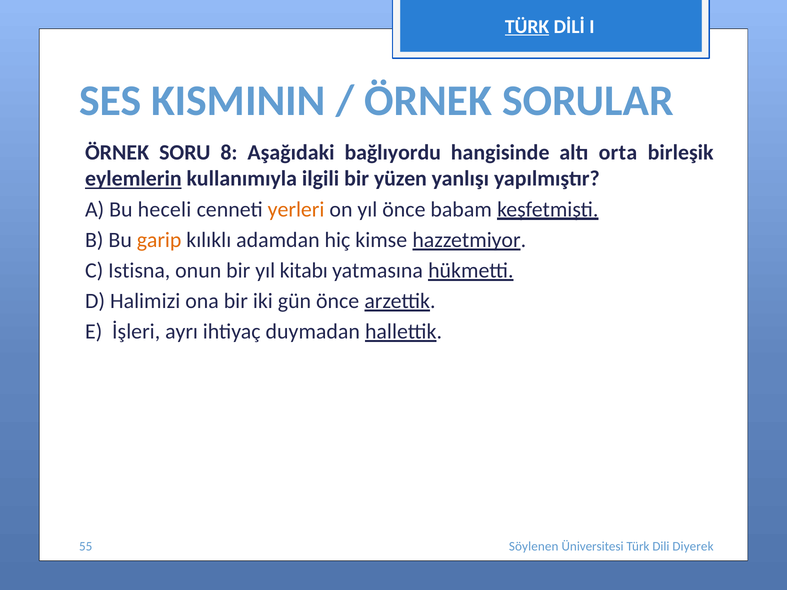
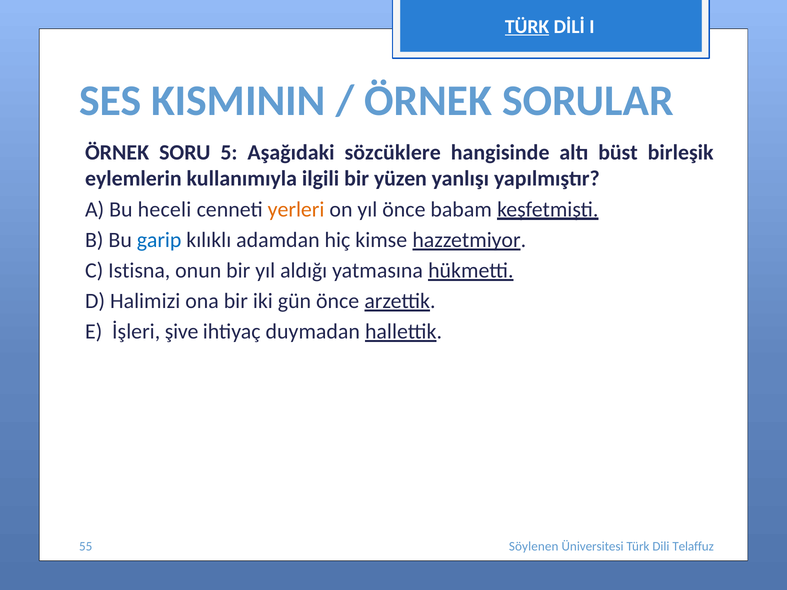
8: 8 -> 5 (229, 153)
bağlıyordu: bağlıyordu -> sözcüklere (393, 153)
orta: orta -> büst (618, 153)
eylemlerin underline: present -> none (133, 179)
garip colour: orange -> blue (159, 240)
kitabı: kitabı -> aldığı (304, 271)
ayrı: ayrı -> şive (182, 332)
Diyerek: Diyerek -> Telaffuz (693, 547)
